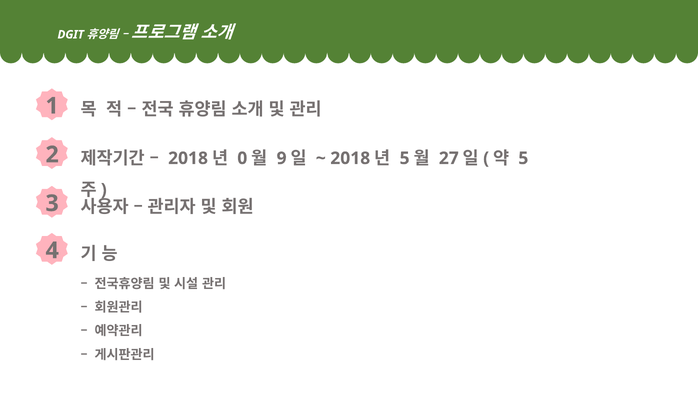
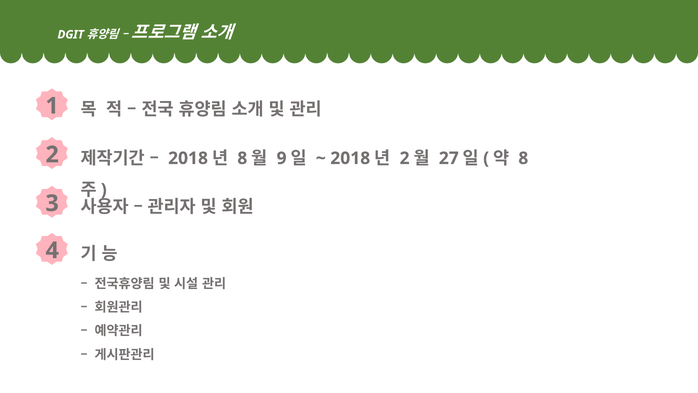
0: 0 -> 8 (242, 158)
5: 5 -> 2 (405, 158)
5: 5 -> 8 (523, 158)
